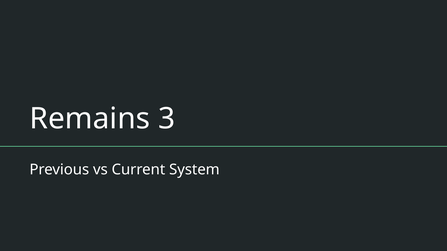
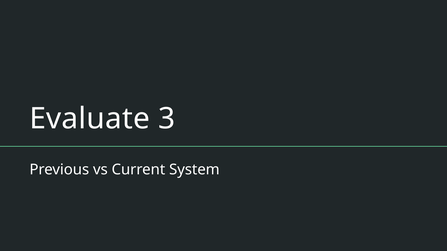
Remains: Remains -> Evaluate (90, 119)
